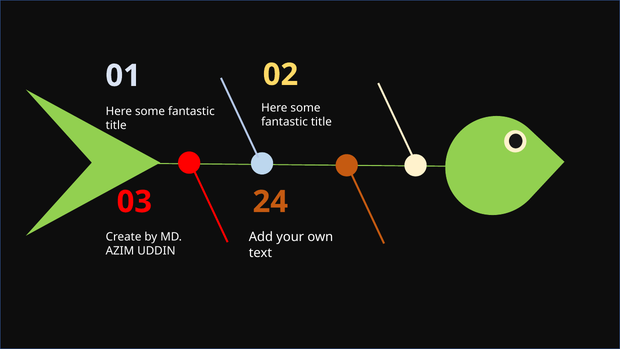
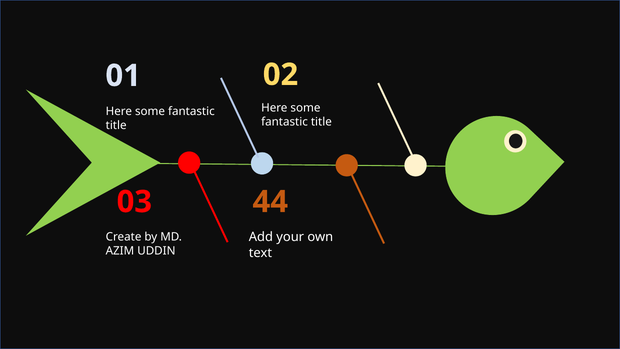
24: 24 -> 44 (270, 202)
